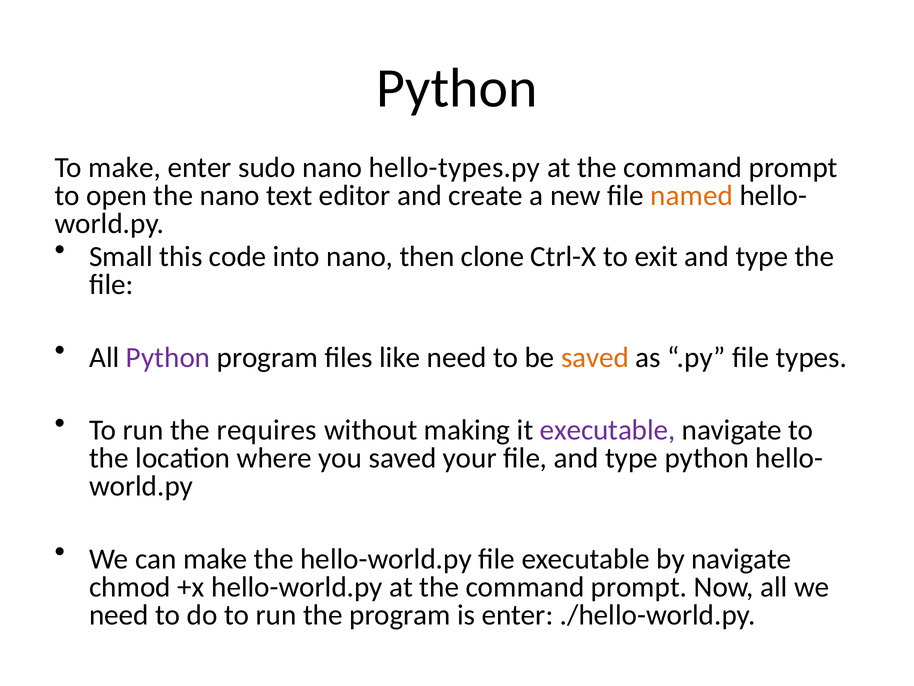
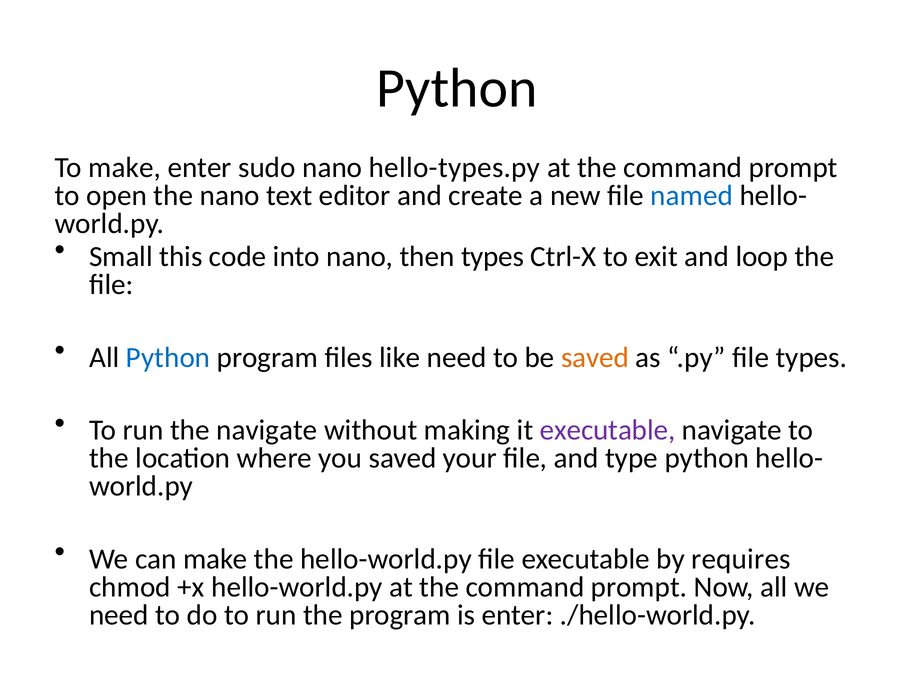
named colour: orange -> blue (692, 196)
then clone: clone -> types (493, 257)
exit and type: type -> loop (762, 257)
Python colour: purple -> blue (168, 357)
the requires: requires -> navigate (267, 430)
by navigate: navigate -> requires (741, 559)
